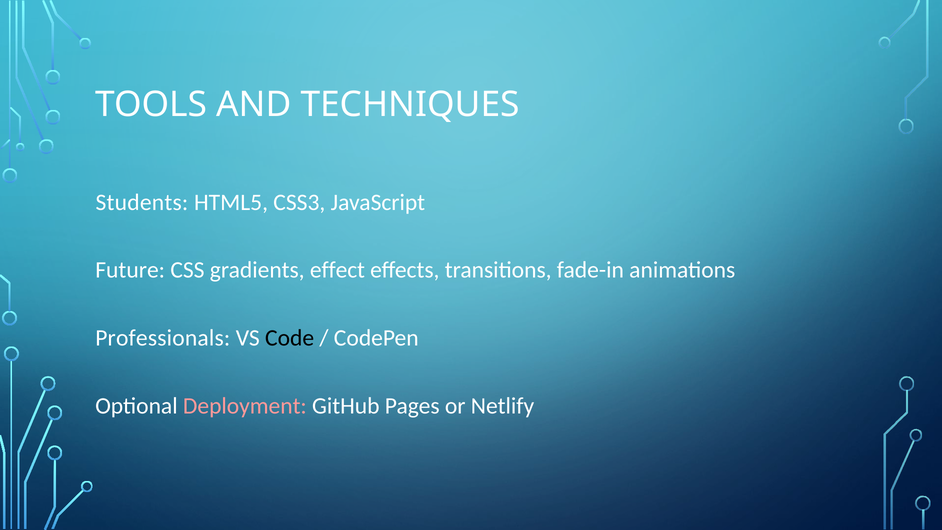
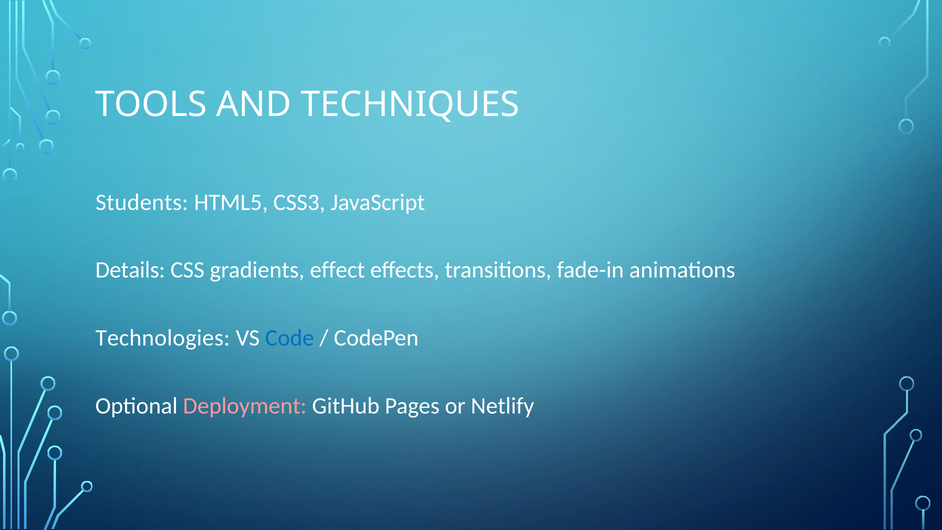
Future: Future -> Details (130, 270)
Professionals: Professionals -> Technologies (163, 338)
Code colour: black -> blue (290, 338)
